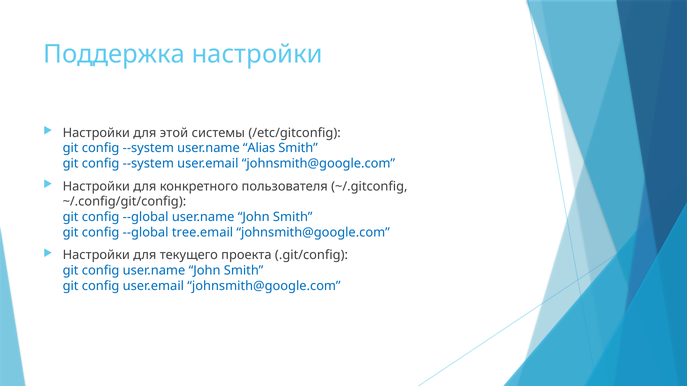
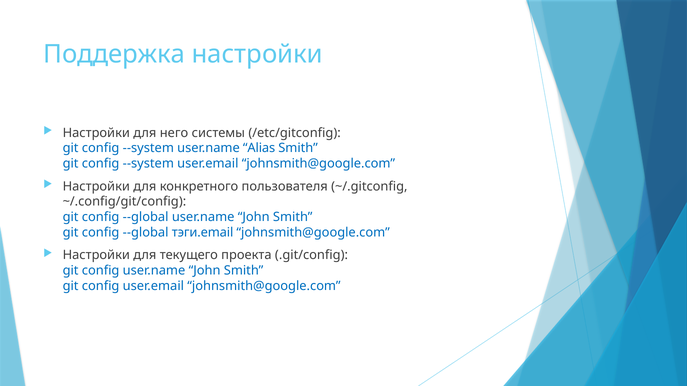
этой: этой -> него (174, 133)
tree.email: tree.email -> тэги.email (203, 233)
